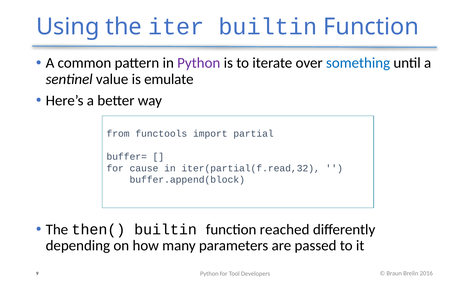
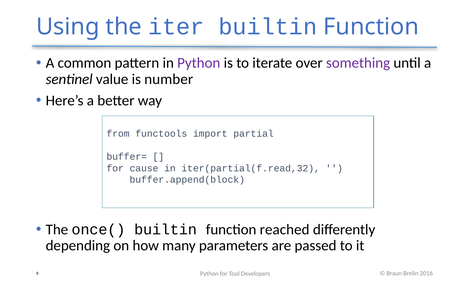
something colour: blue -> purple (358, 63)
emulate: emulate -> number (169, 79)
then(: then( -> once( (98, 230)
